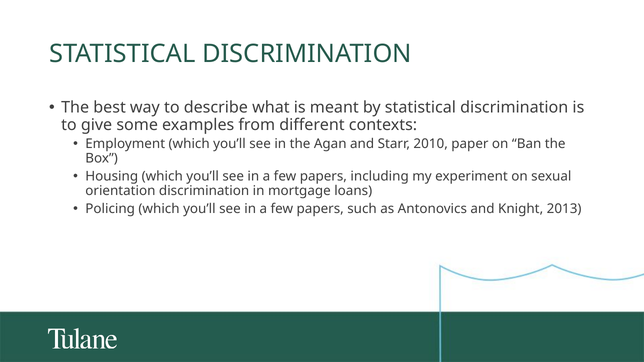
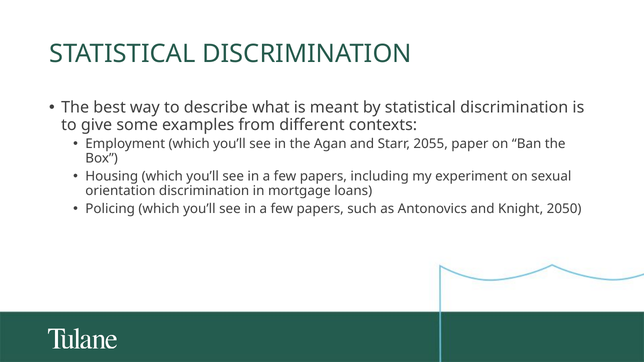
2010: 2010 -> 2055 (431, 144)
2013: 2013 -> 2050 (564, 209)
